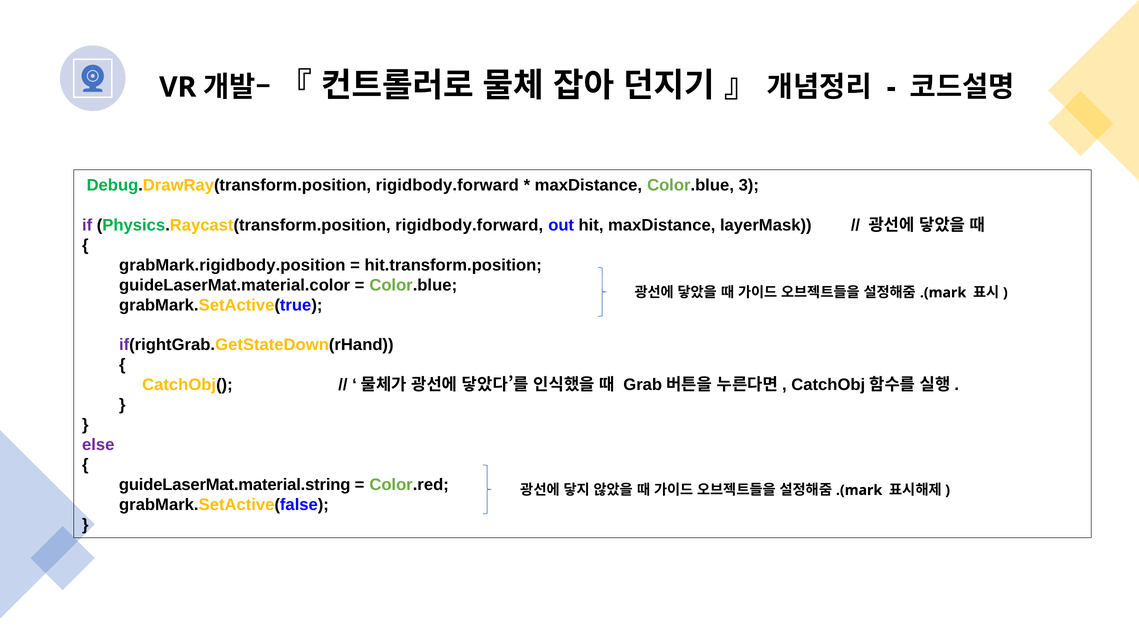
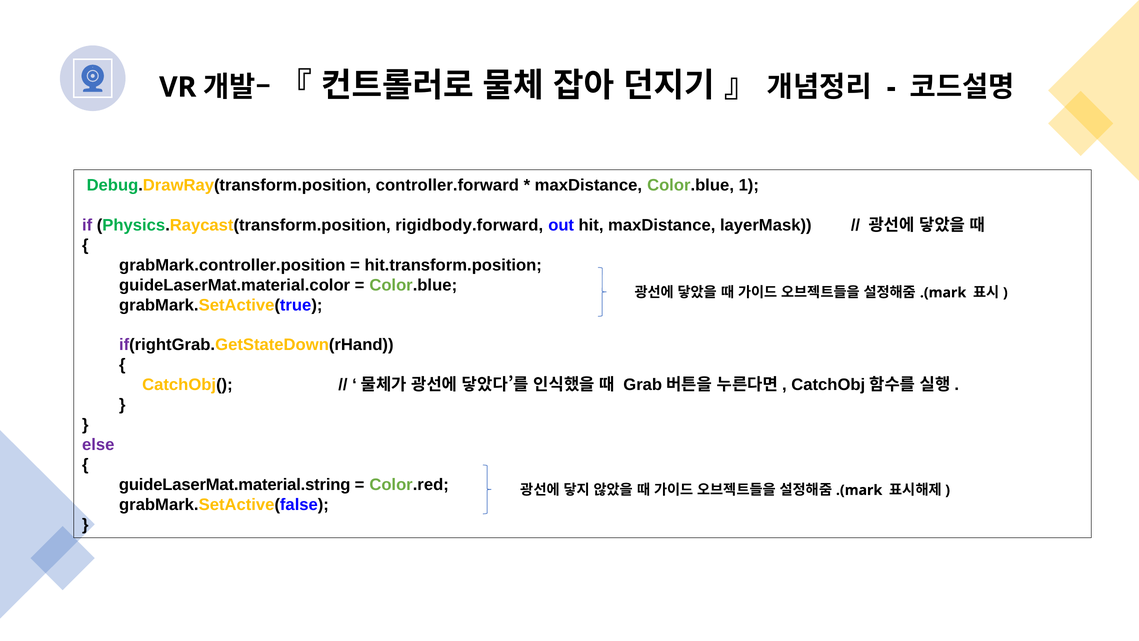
Debug.DrawRay(transform.position rigidbody.forward: rigidbody.forward -> controller.forward (447, 185)
3: 3 -> 1 (749, 185)
grabMark.rigidbody.position: grabMark.rigidbody.position -> grabMark.controller.position (232, 265)
